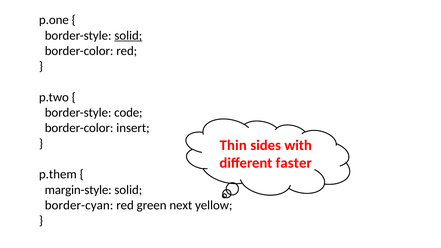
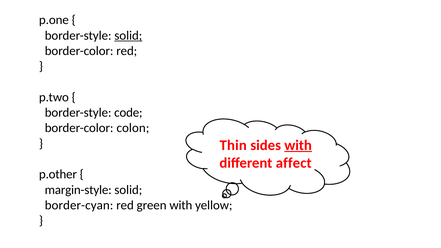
insert: insert -> colon (133, 128)
with underline: none -> present (298, 145)
faster: faster -> affect (294, 163)
p.them: p.them -> p.other (58, 174)
green next: next -> with (181, 205)
